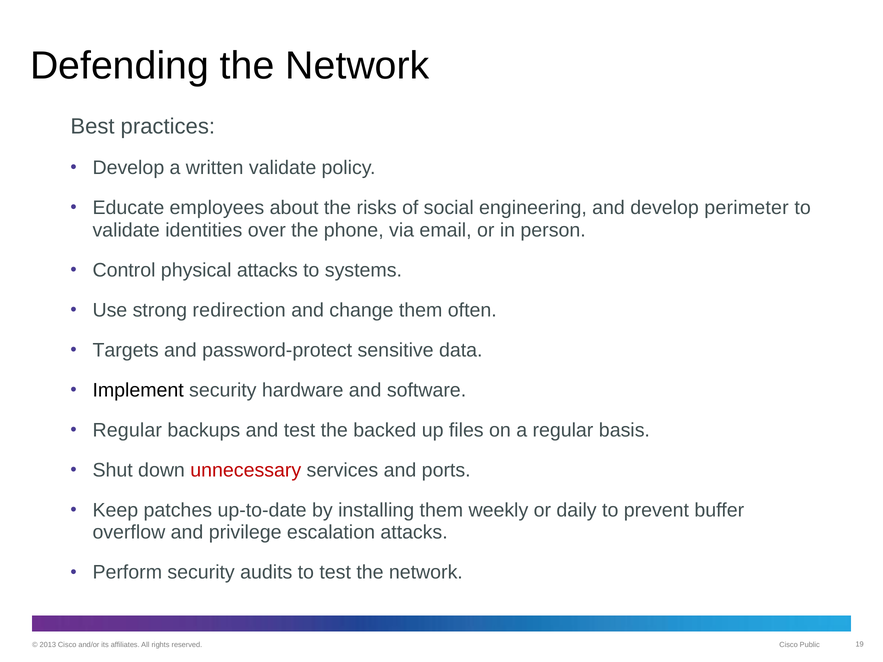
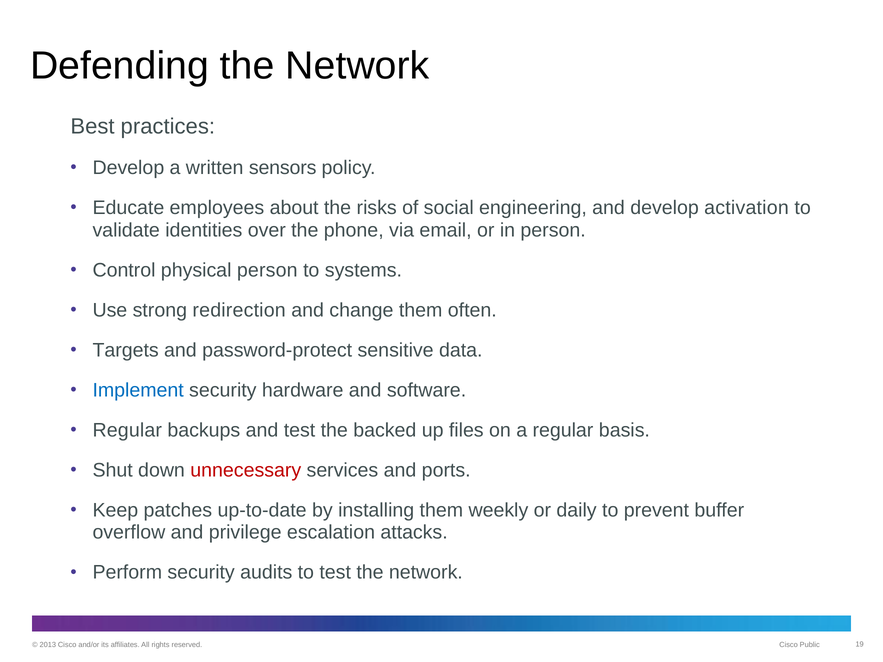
written validate: validate -> sensors (283, 168)
perimeter: perimeter -> activation (747, 208)
physical attacks: attacks -> person (267, 270)
Implement colour: black -> blue (138, 390)
